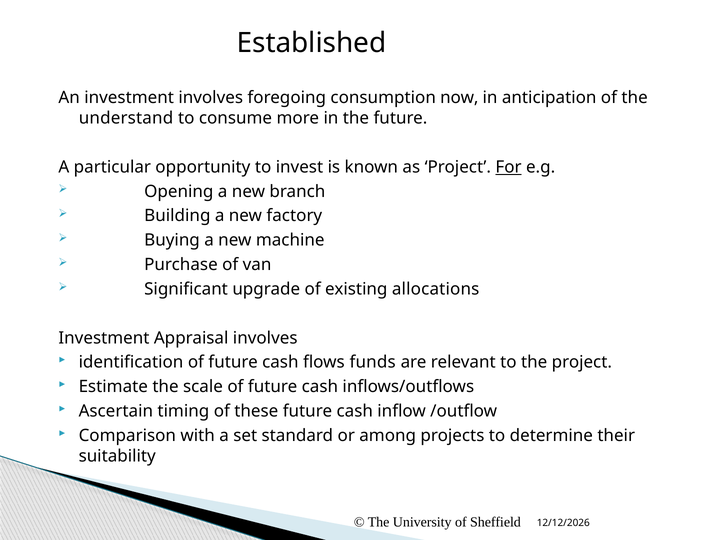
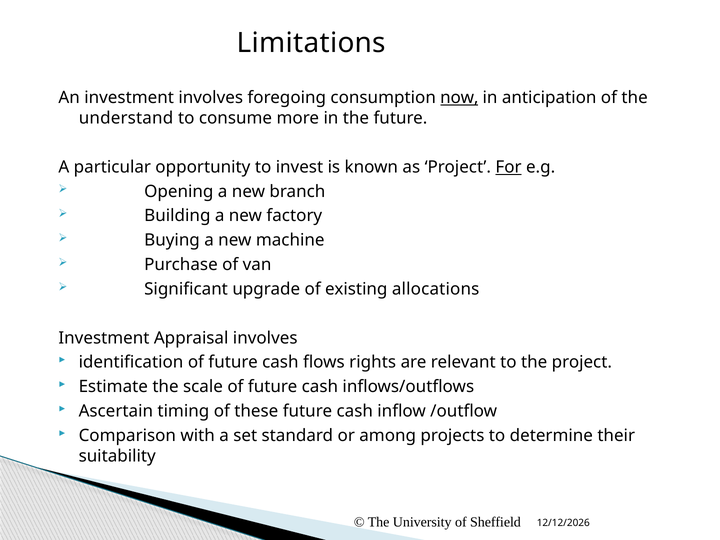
Established: Established -> Limitations (311, 43)
now underline: none -> present (459, 98)
funds: funds -> rights (373, 362)
